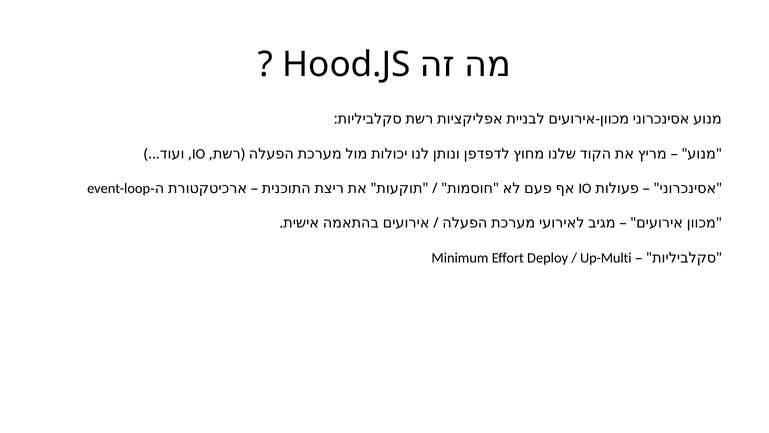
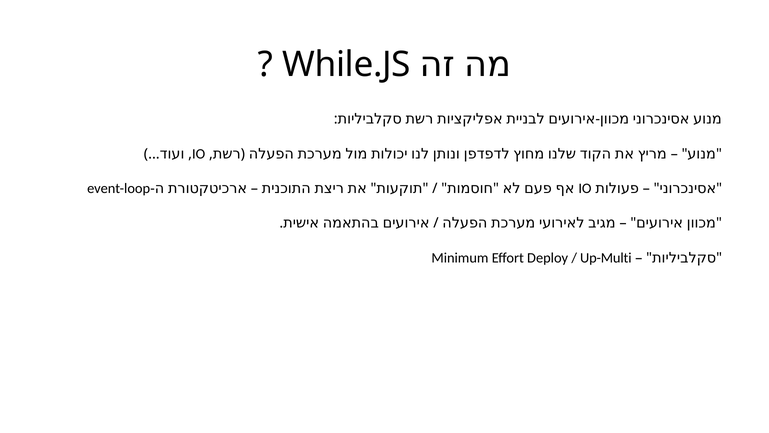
Hood.JS: Hood.JS -> While.JS (347, 65)
